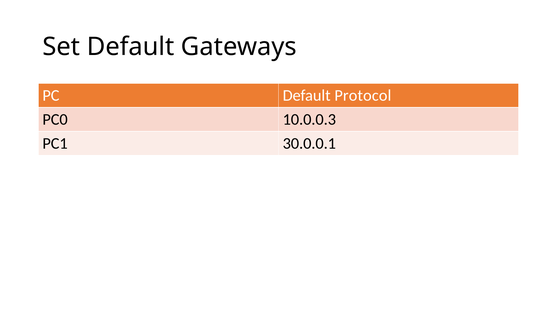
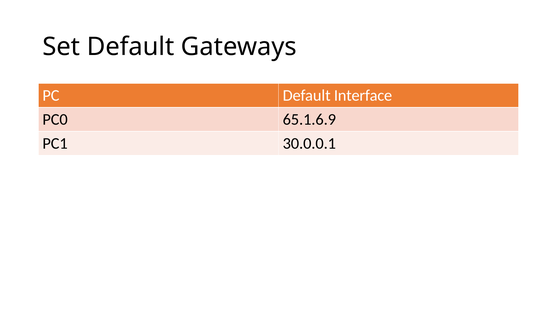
Protocol: Protocol -> Interface (363, 96)
10.0.0.3: 10.0.0.3 -> 65.1.6.9 (309, 120)
